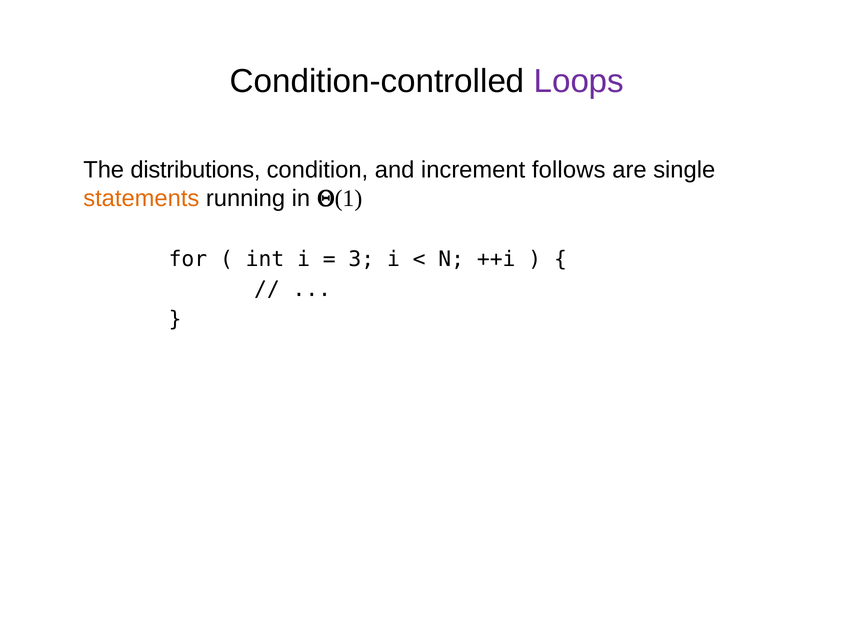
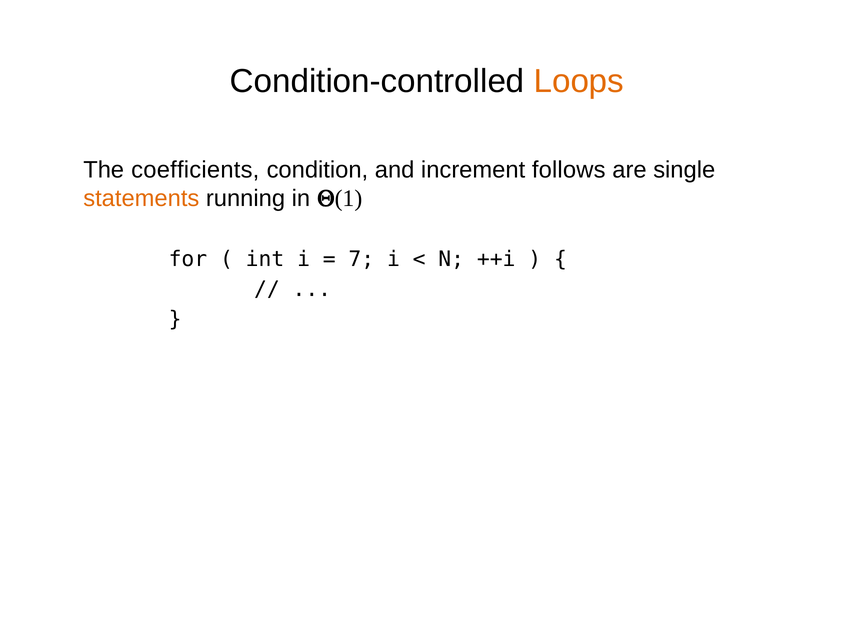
Loops colour: purple -> orange (579, 81)
distributions: distributions -> coefficients (195, 170)
3: 3 -> 7 (361, 259)
